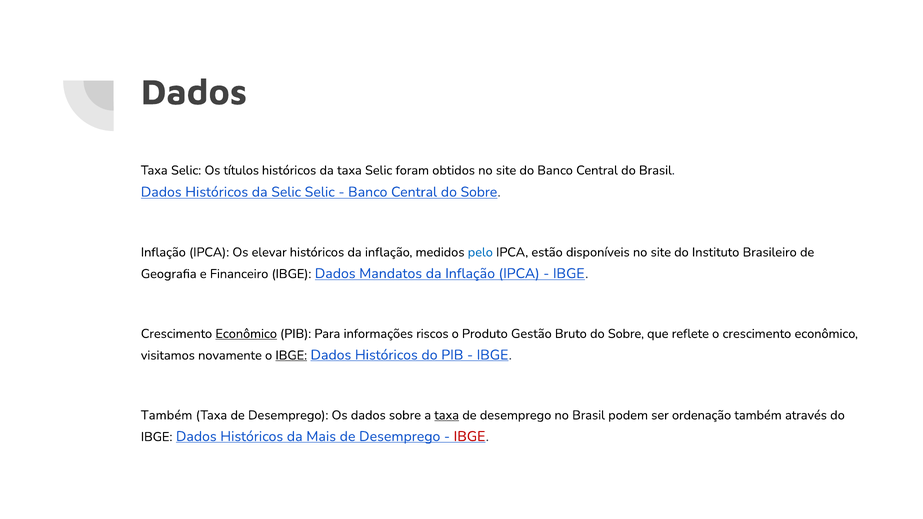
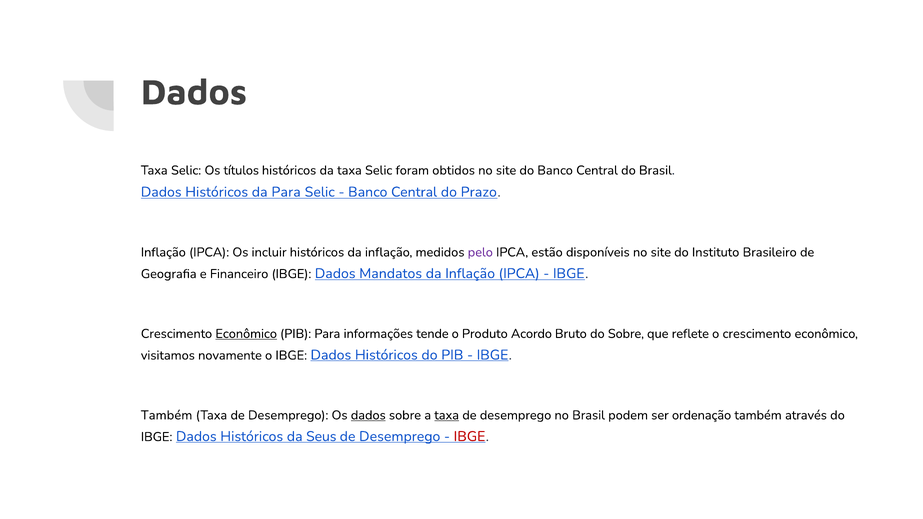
da Selic: Selic -> Para (286, 192)
Central do Sobre: Sobre -> Prazo (479, 192)
elevar: elevar -> incluir (269, 252)
pelo colour: blue -> purple (480, 252)
riscos: riscos -> tende (432, 334)
Gestão: Gestão -> Acordo (531, 334)
IBGE underline: present -> none (291, 355)
dados underline: none -> present (368, 415)
Mais: Mais -> Seus (321, 437)
